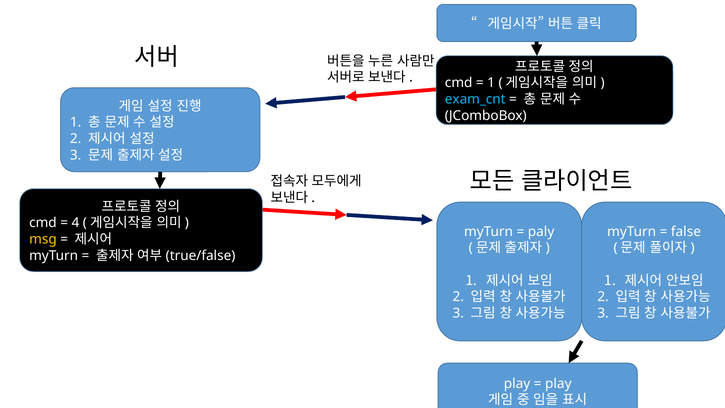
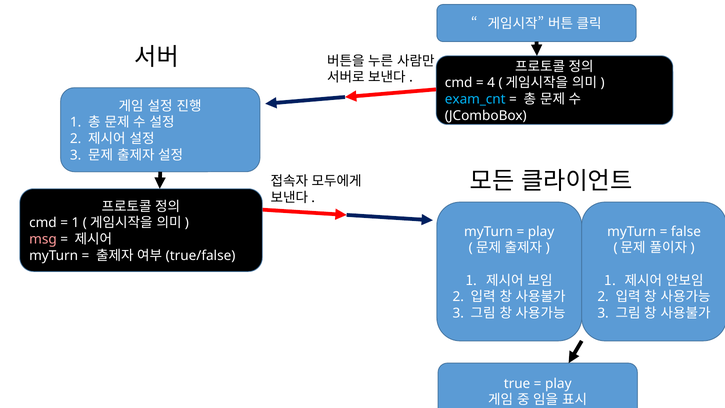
1: 1 -> 4 (491, 83)
4: 4 -> 1 (75, 223)
paly: paly -> play (541, 232)
msg colour: yellow -> pink (43, 239)
play: play -> true (517, 383)
